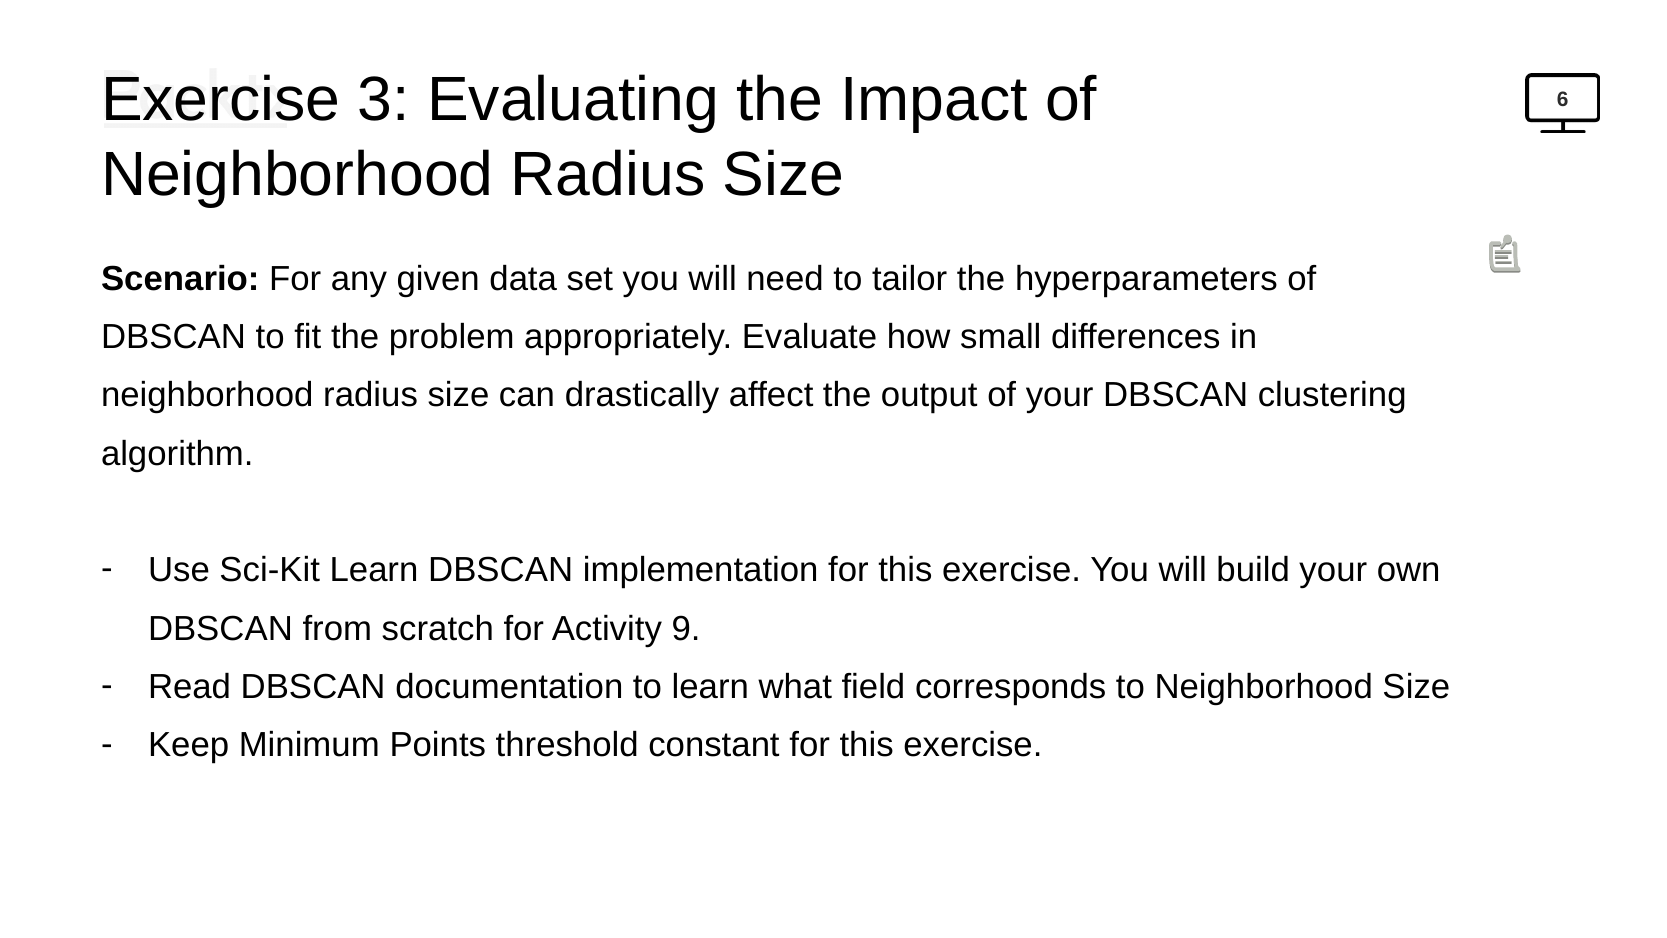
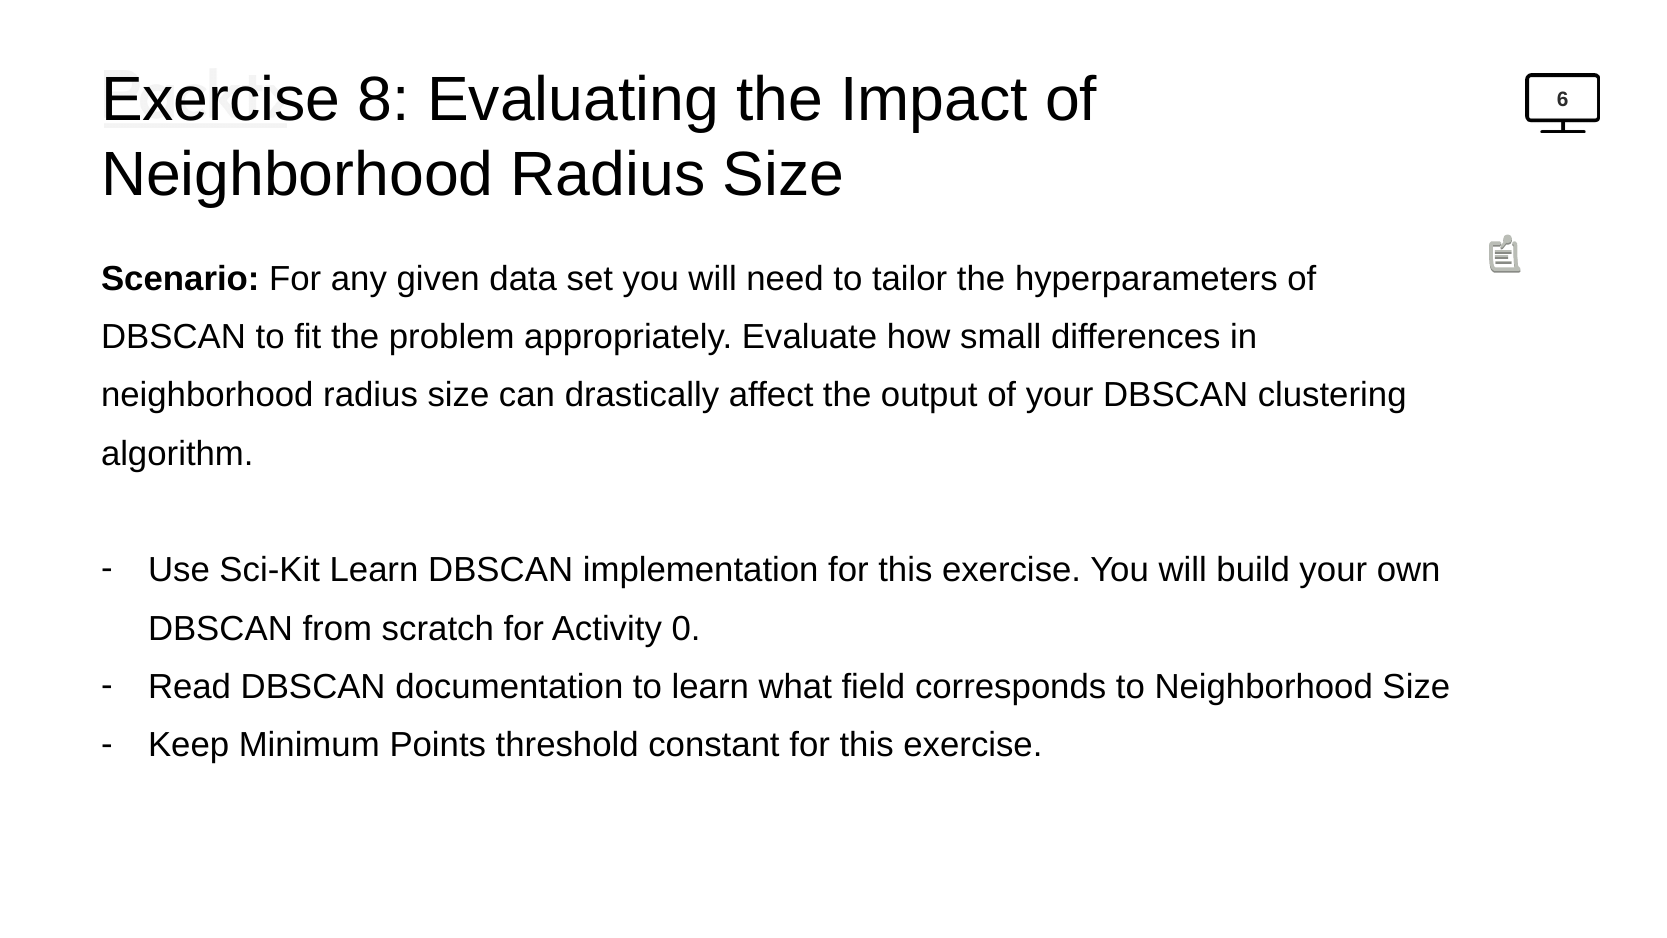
3: 3 -> 8 (384, 100)
9: 9 -> 0 (686, 629)
